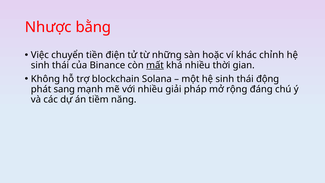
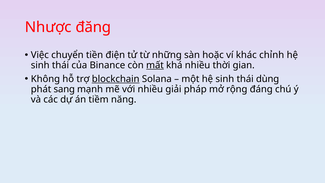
bằng: bằng -> đăng (93, 27)
blockchain underline: none -> present (116, 79)
động: động -> dùng (268, 79)
